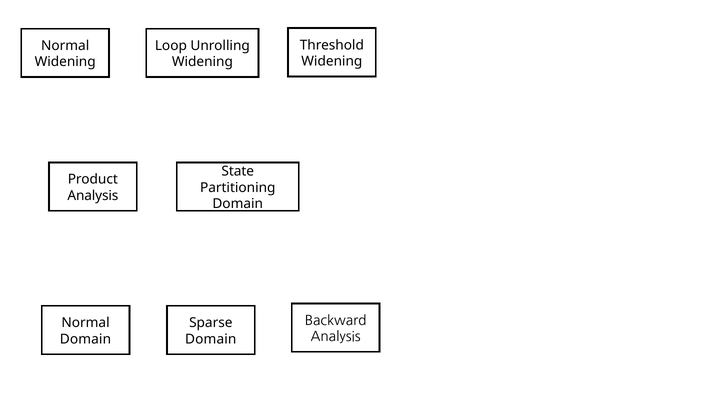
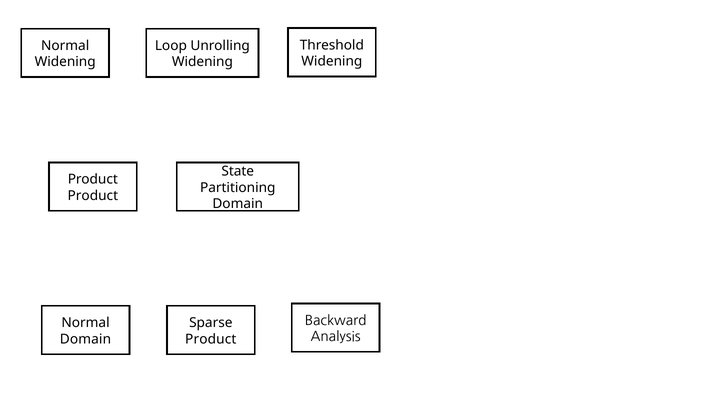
Analysis: Analysis -> Product (93, 196)
Domain: Domain -> Product (211, 340)
